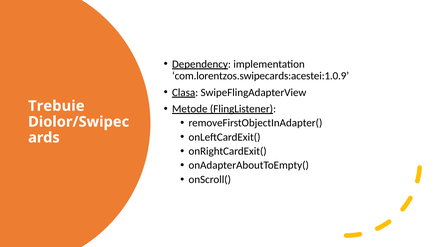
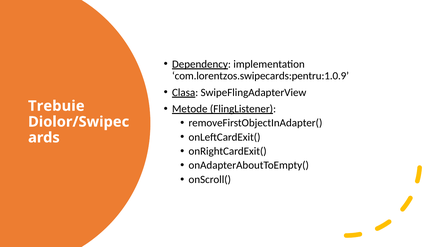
com.lorentzos.swipecards:acestei:1.0.9: com.lorentzos.swipecards:acestei:1.0.9 -> com.lorentzos.swipecards:pentru:1.0.9 (261, 76)
